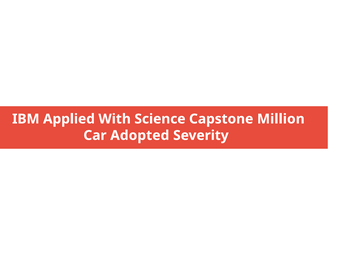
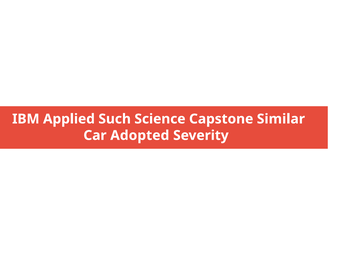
With: With -> Such (115, 119)
Million: Million -> Similar (281, 119)
